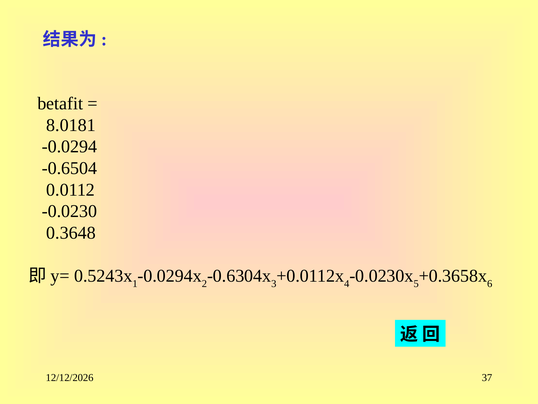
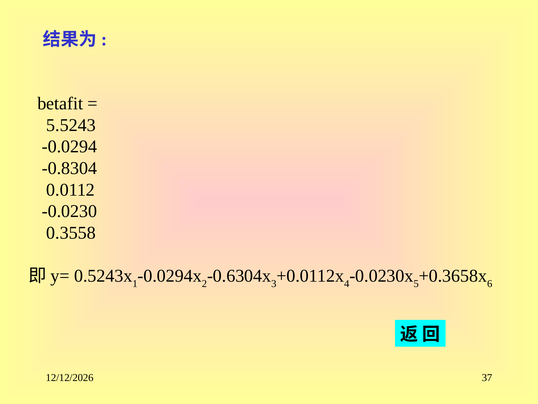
8.0181: 8.0181 -> 5.5243 (71, 125)
-0.6504: -0.6504 -> -0.8304 (69, 168)
0.3648: 0.3648 -> 0.3558 (71, 233)
